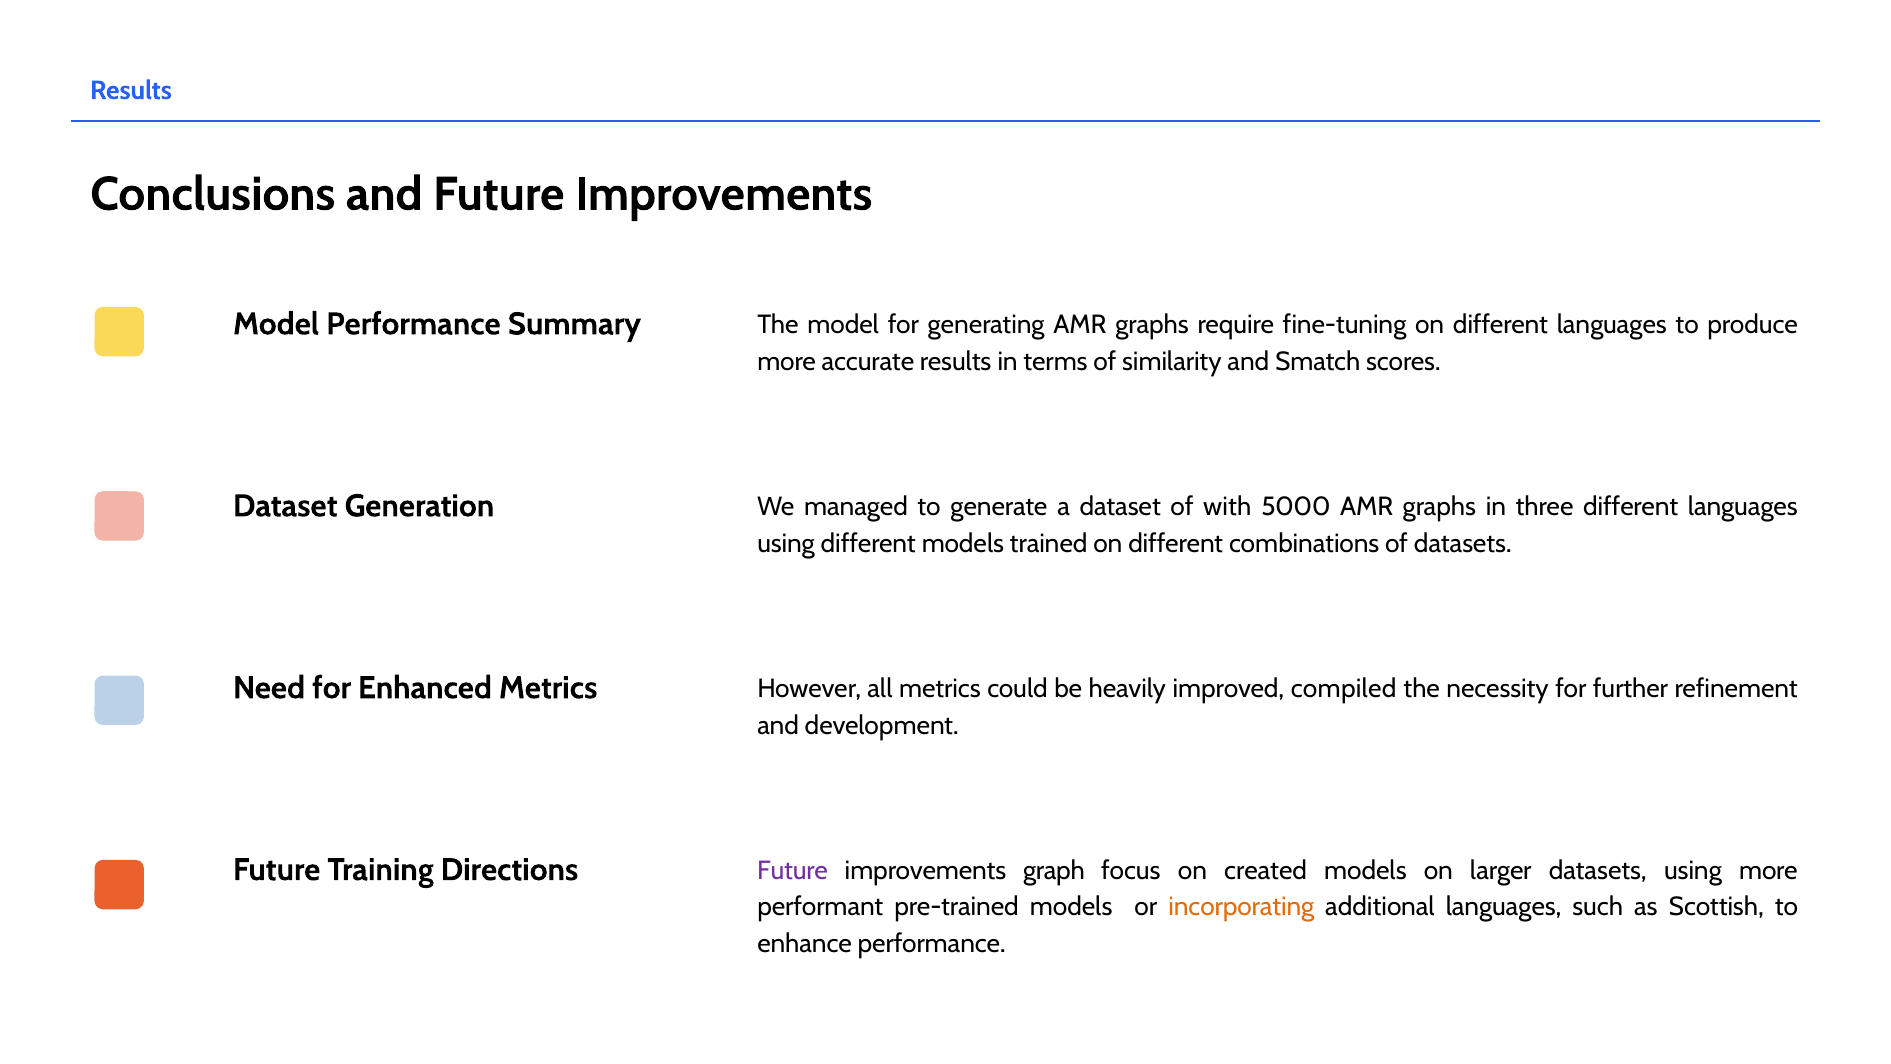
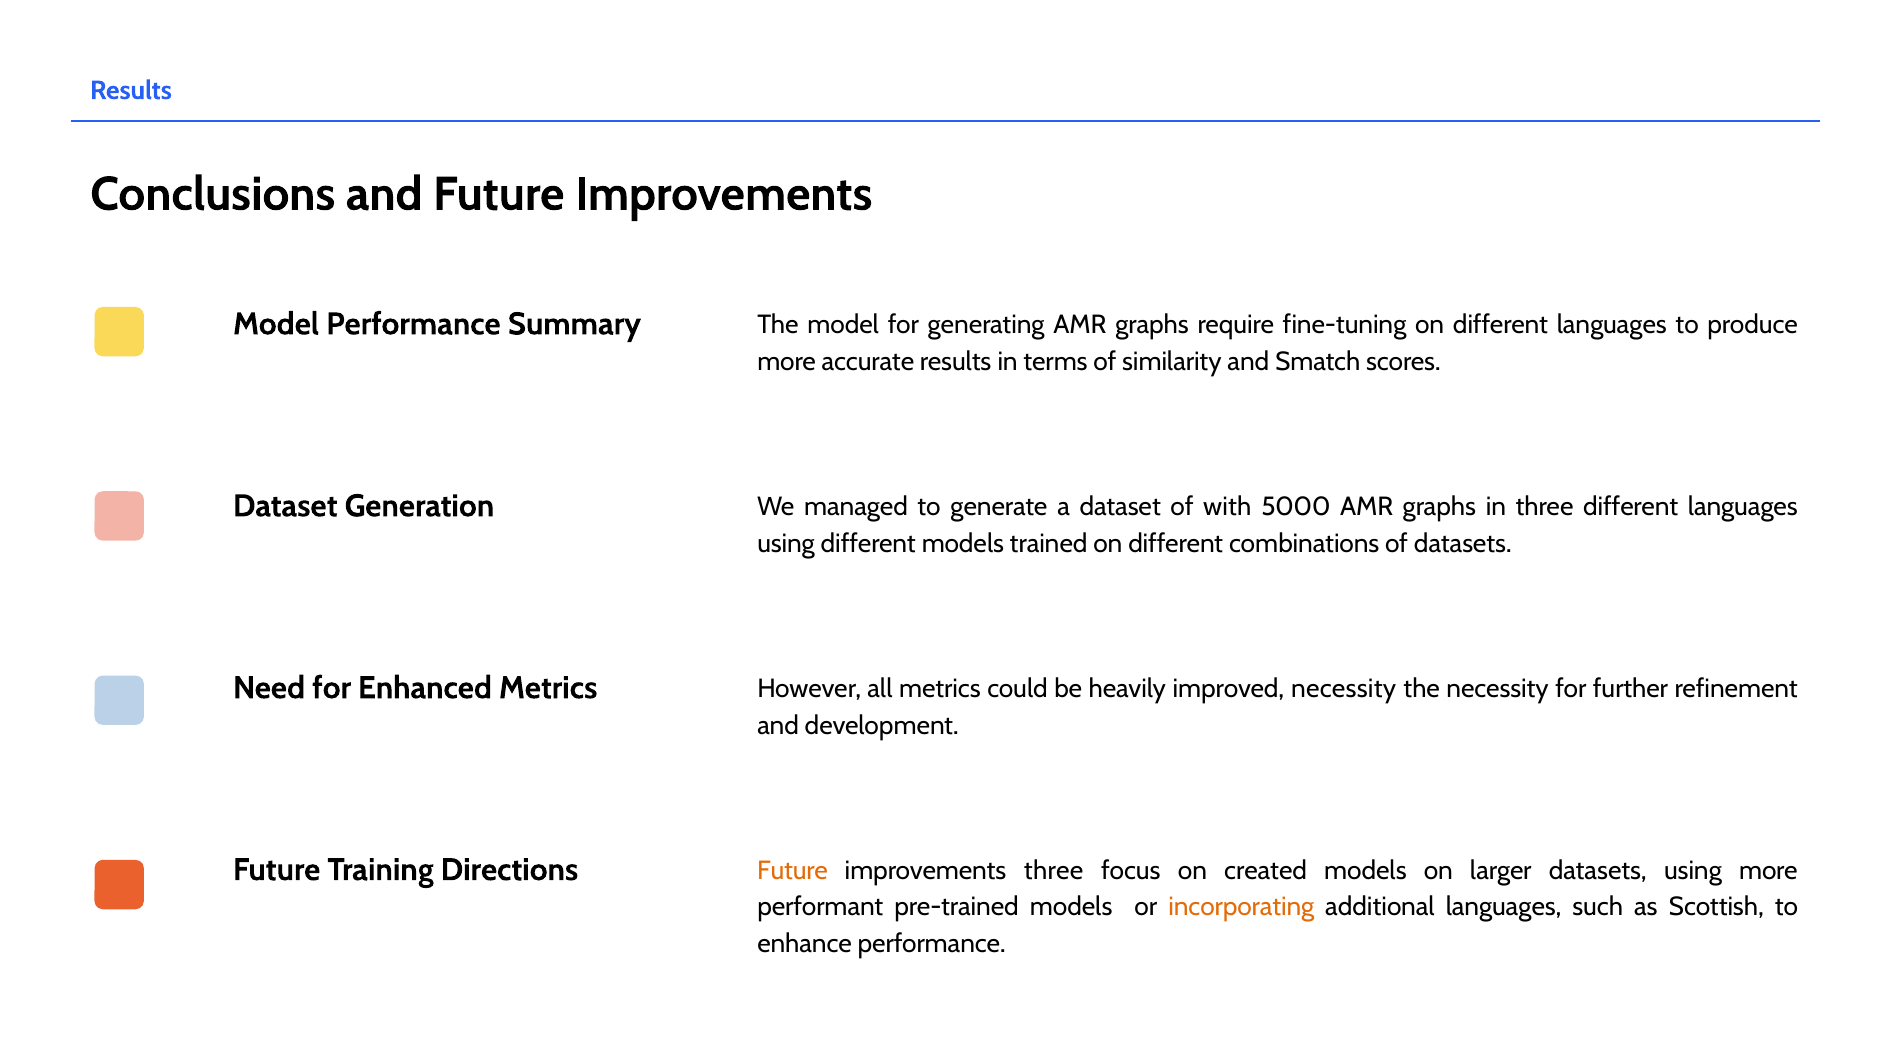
improved compiled: compiled -> necessity (1344, 689)
Future colour: purple -> orange (793, 871)
improvements graph: graph -> three (1054, 871)
